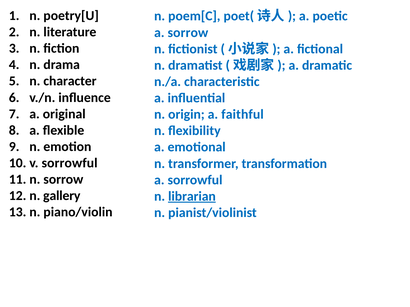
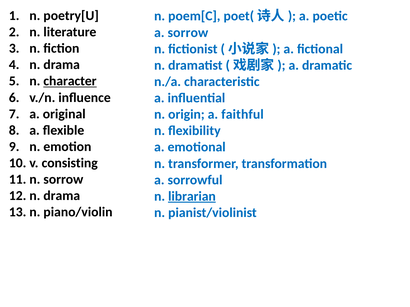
character underline: none -> present (70, 81)
sorrowful: sorrowful -> consisting (70, 163)
gallery: gallery -> drama (62, 196)
